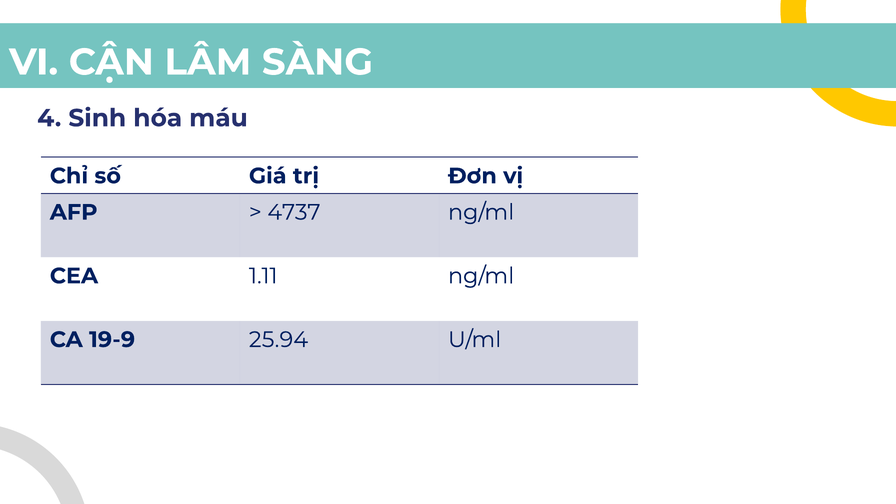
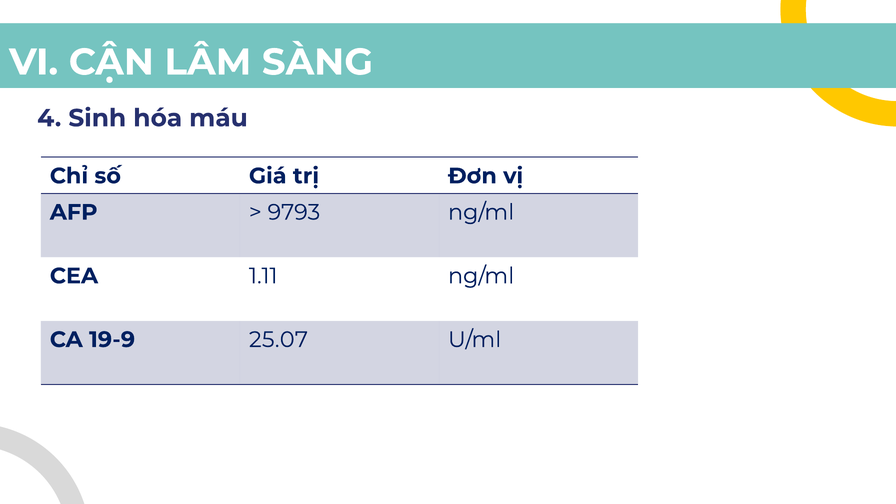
4737: 4737 -> 9793 (294, 212)
25.94: 25.94 -> 25.07 (278, 340)
